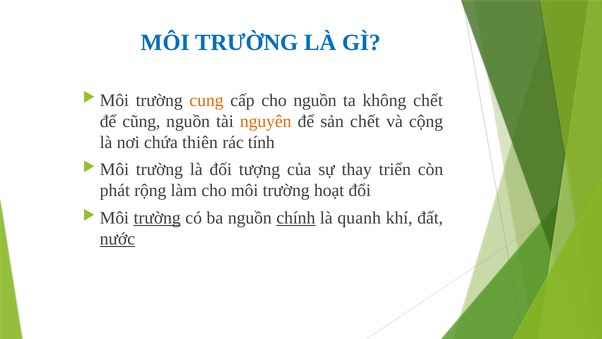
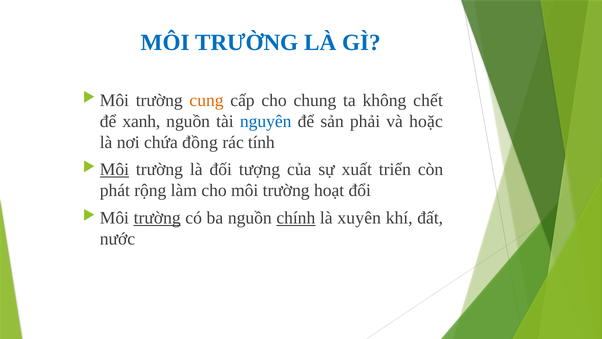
cho nguồn: nguồn -> chung (315, 100)
cũng: cũng -> xanh (141, 121)
nguyên colour: orange -> blue (266, 121)
sản chết: chết -> phải (365, 121)
cộng: cộng -> hoặc (426, 121)
thiên: thiên -> đồng (200, 142)
Môi underline: none -> present (114, 169)
thay: thay -> xuất (357, 169)
quanh: quanh -> xuyên (359, 218)
nước underline: present -> none (117, 239)
